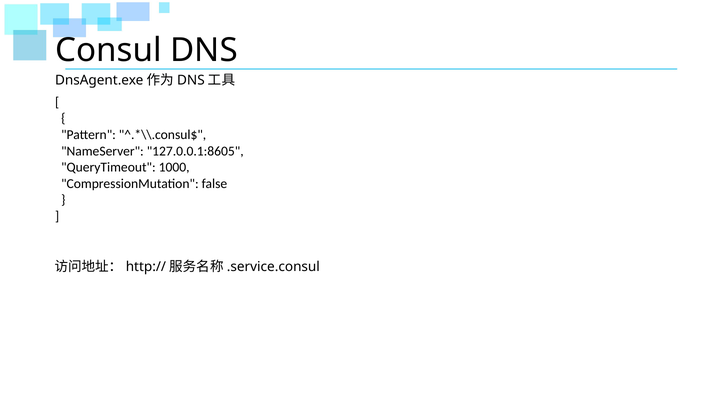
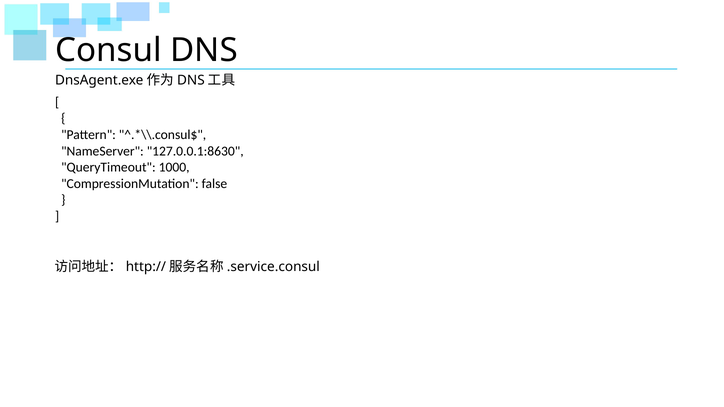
127.0.0.1:8605: 127.0.0.1:8605 -> 127.0.0.1:8630 (195, 151)
